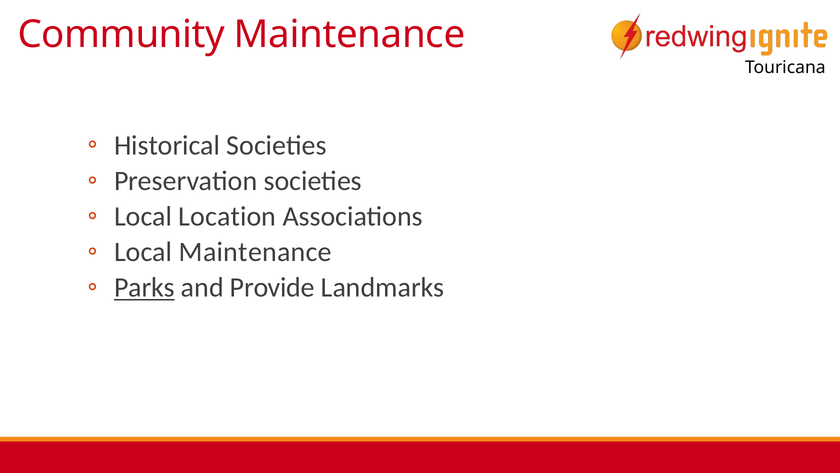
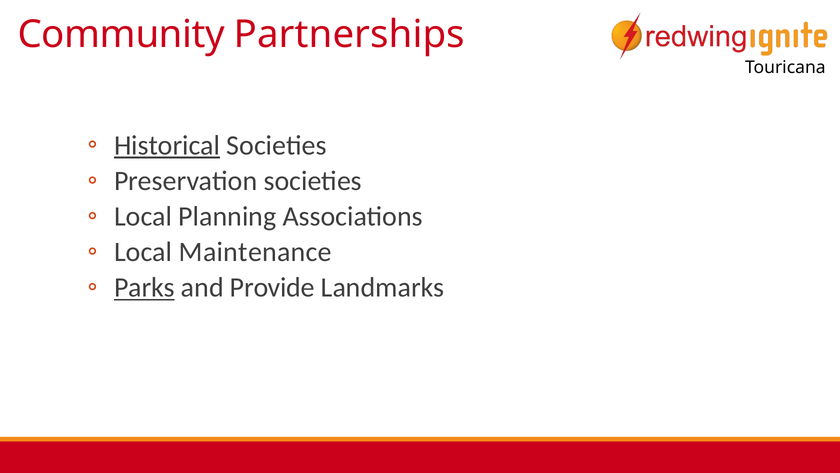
Community Maintenance: Maintenance -> Partnerships (349, 35)
Historical underline: none -> present (167, 145)
Location: Location -> Planning (227, 216)
